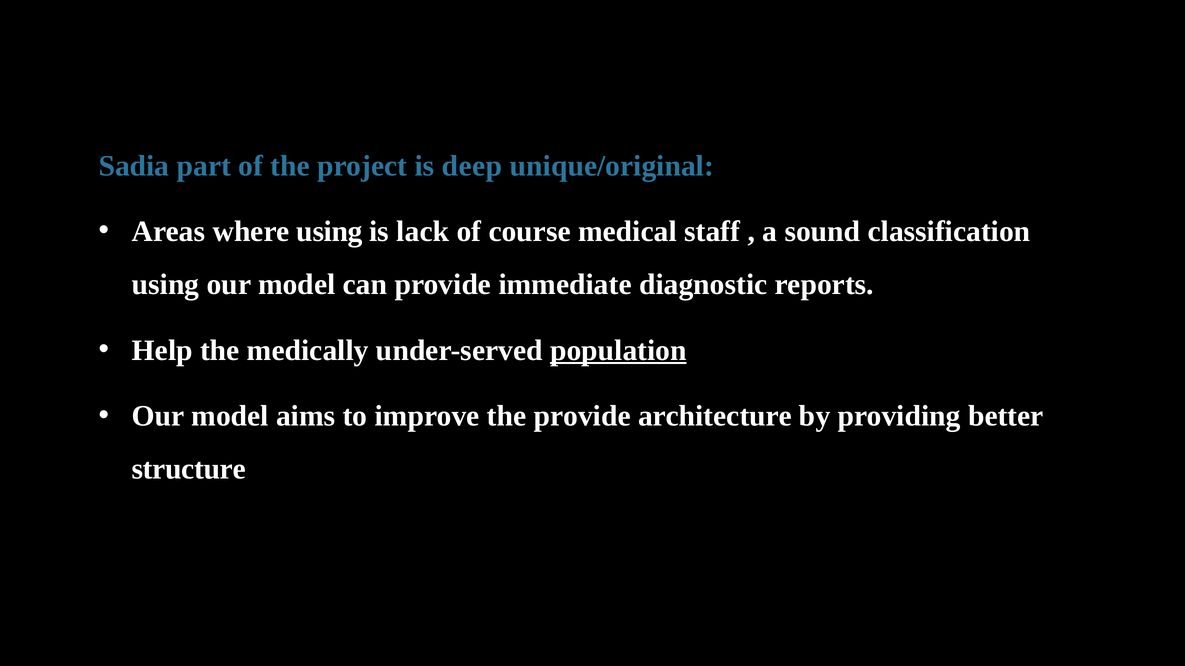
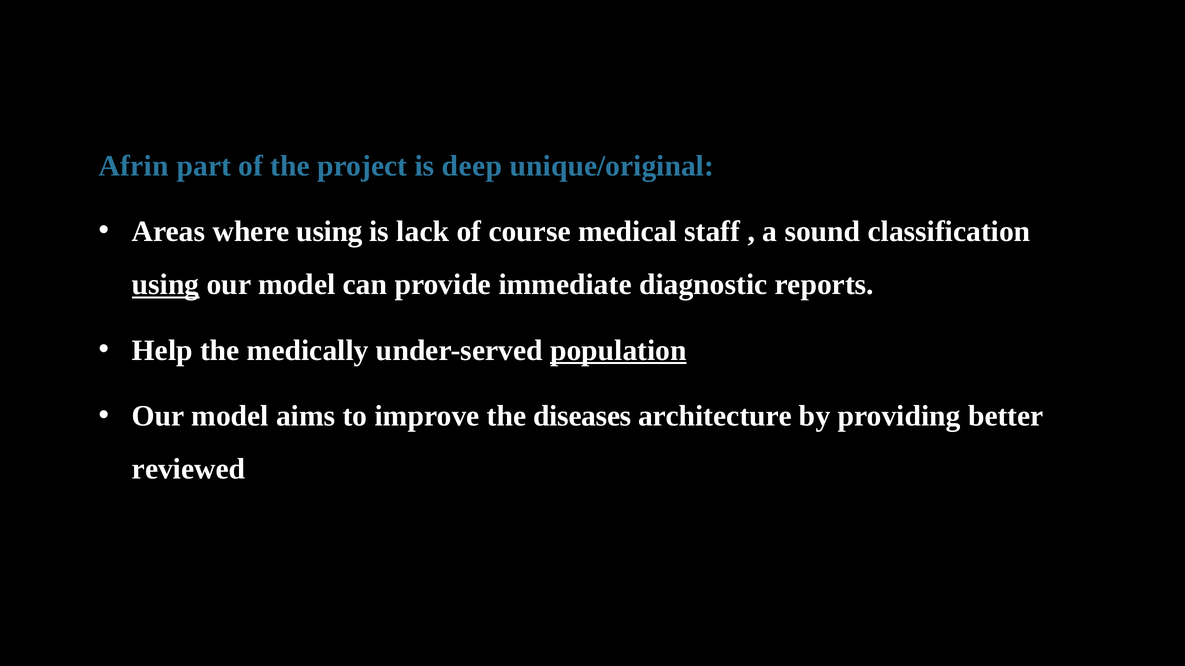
Sadia: Sadia -> Afrin (134, 166)
using underline: none -> present (166, 285)
the provide: provide -> diseases (582, 416)
structure: structure -> reviewed (189, 470)
